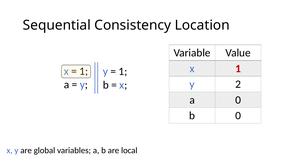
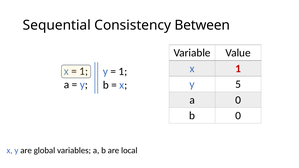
Location: Location -> Between (202, 25)
2: 2 -> 5 (238, 84)
